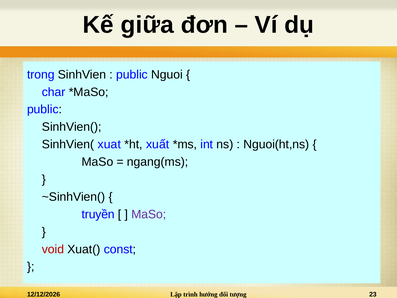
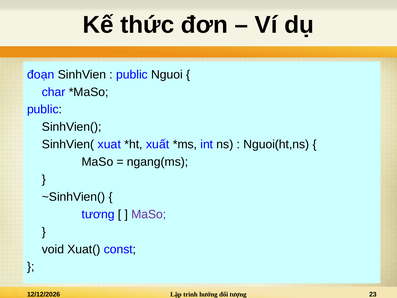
giữa: giữa -> thức (147, 25)
trong: trong -> đoạn (41, 74)
truyền: truyền -> tương (98, 214)
void colour: red -> black (53, 249)
